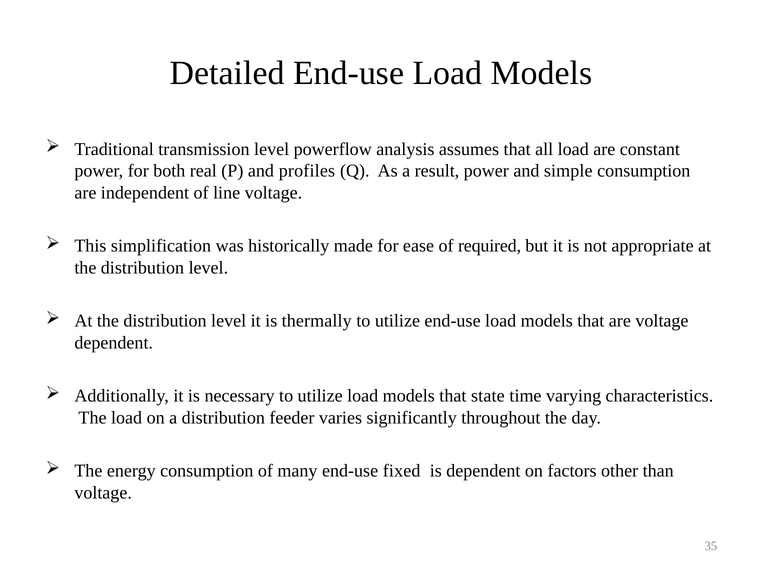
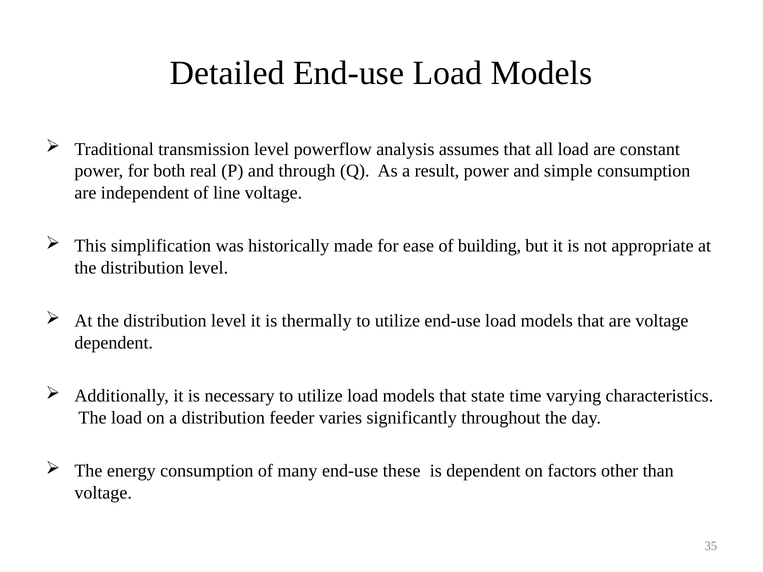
profiles: profiles -> through (307, 171)
required: required -> building (490, 246)
fixed: fixed -> these (402, 471)
